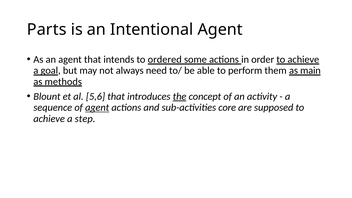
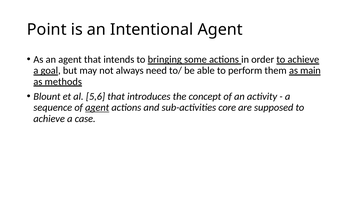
Parts: Parts -> Point (47, 30)
ordered: ordered -> bringing (165, 60)
the underline: present -> none (180, 96)
step: step -> case (85, 119)
